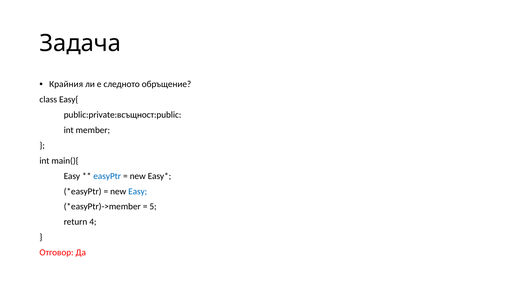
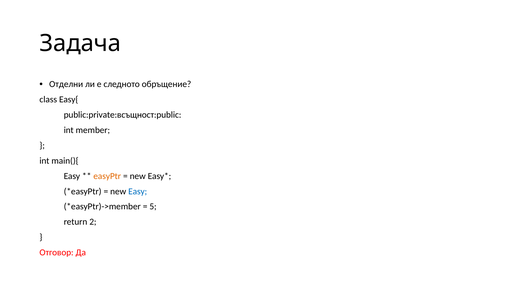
Крайния: Крайния -> Отделни (66, 84)
easyPtr colour: blue -> orange (107, 176)
4: 4 -> 2 (93, 222)
